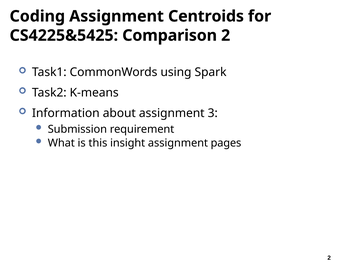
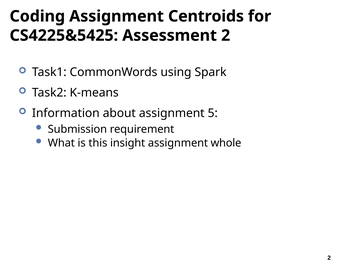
Comparison: Comparison -> Assessment (170, 35)
3: 3 -> 5 (213, 113)
pages: pages -> whole (226, 143)
